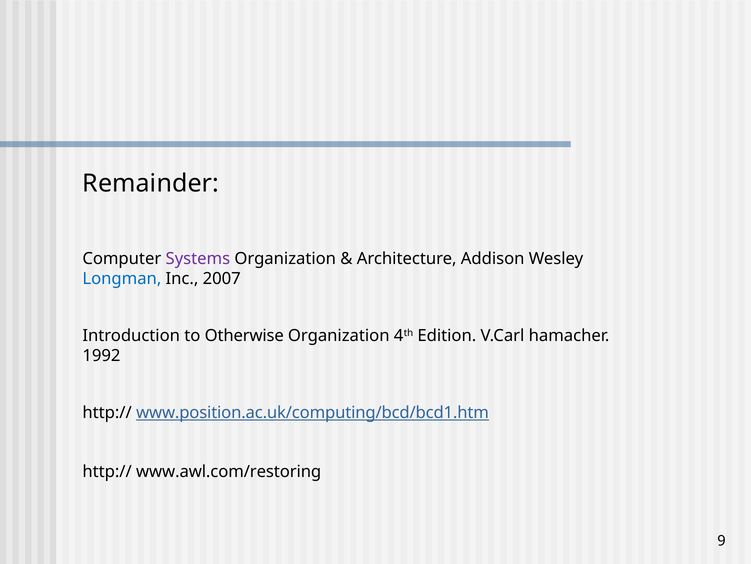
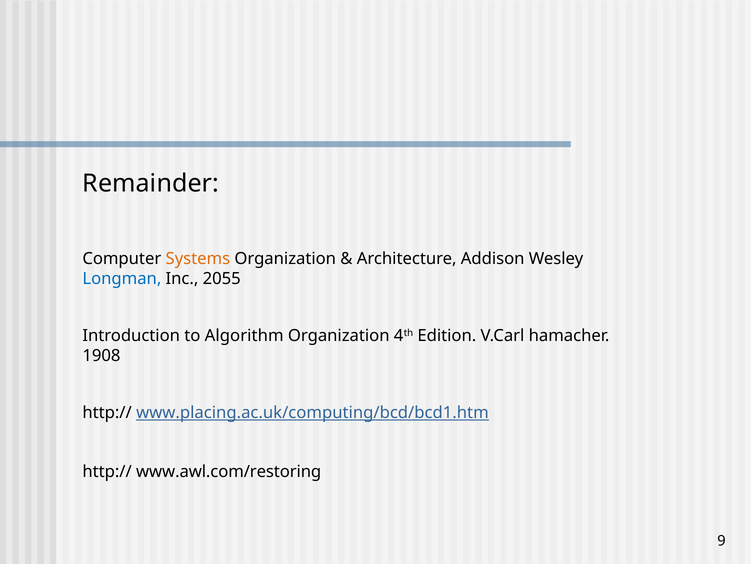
Systems colour: purple -> orange (198, 259)
2007: 2007 -> 2055 (222, 279)
Otherwise: Otherwise -> Algorithm (244, 335)
1992: 1992 -> 1908 (101, 355)
www.position.ac.uk/computing/bcd/bcd1.htm: www.position.ac.uk/computing/bcd/bcd1.htm -> www.placing.ac.uk/computing/bcd/bcd1.htm (312, 412)
